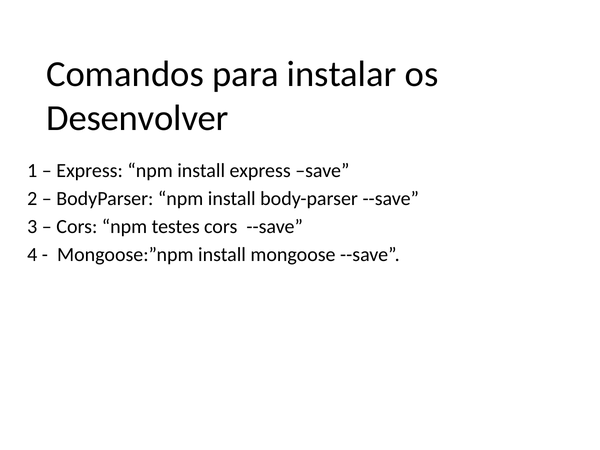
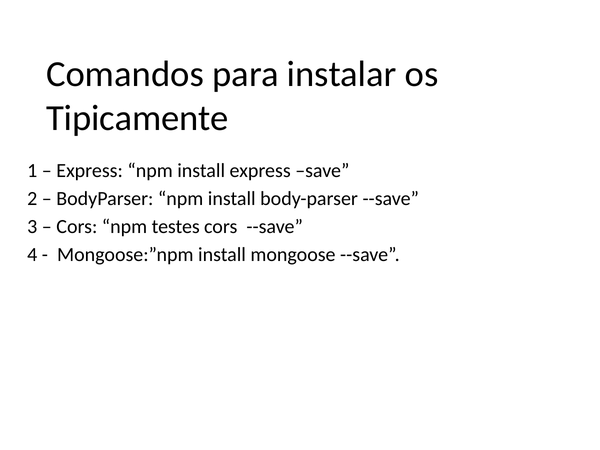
Desenvolver: Desenvolver -> Tipicamente (137, 118)
